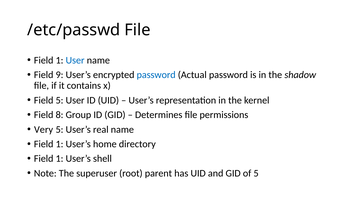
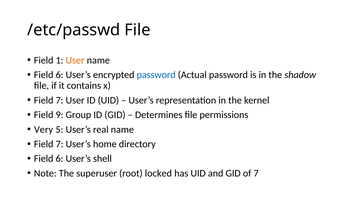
User colour: blue -> orange (75, 60)
9: 9 -> 6 (60, 75)
5: 5 -> 7 (60, 100)
8: 8 -> 9 (60, 115)
1: 1 -> 7 (60, 144)
1: 1 -> 6 (60, 158)
parent: parent -> locked (158, 173)
of 5: 5 -> 7 (256, 173)
